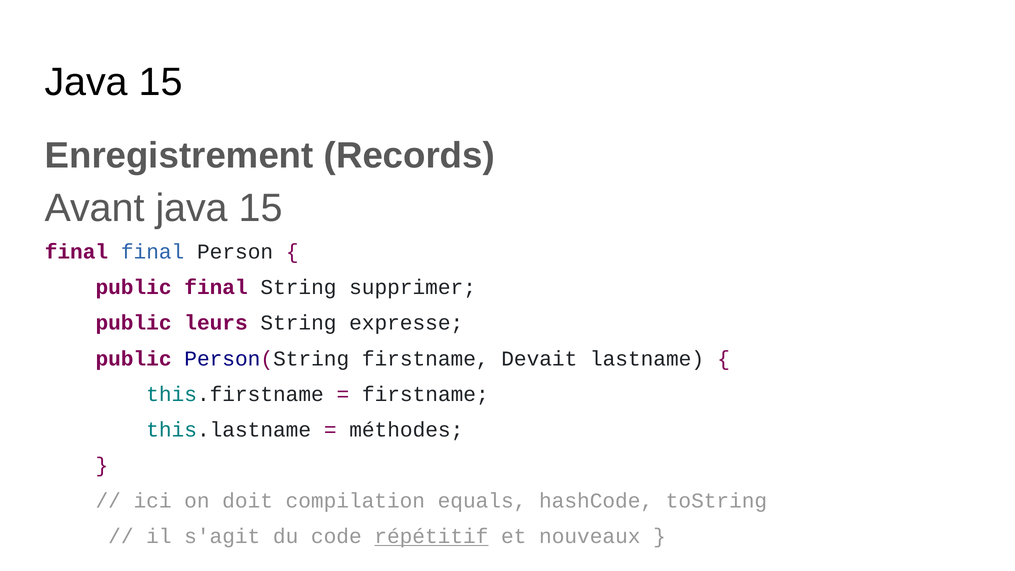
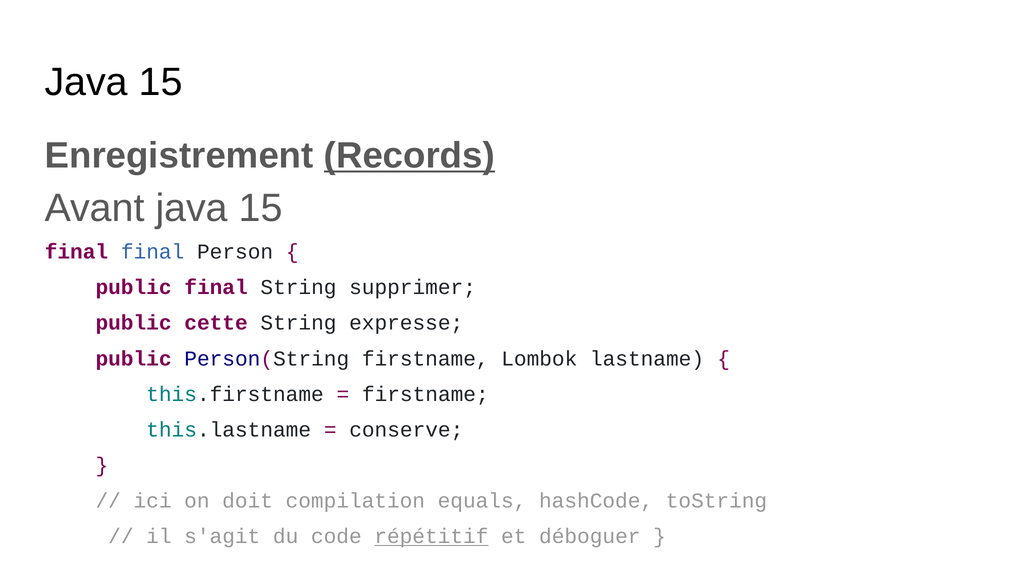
Records underline: none -> present (409, 156)
leurs: leurs -> cette (216, 323)
Devait: Devait -> Lombok (539, 359)
méthodes: méthodes -> conserve (406, 430)
nouveaux: nouveaux -> déboguer (590, 536)
